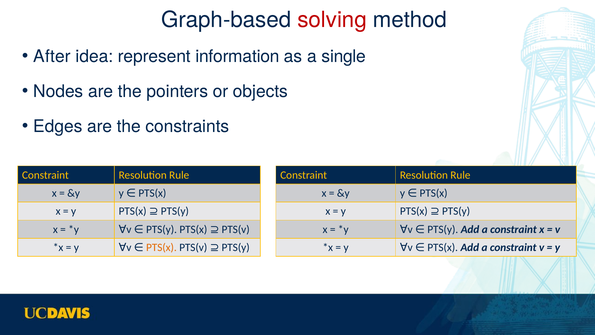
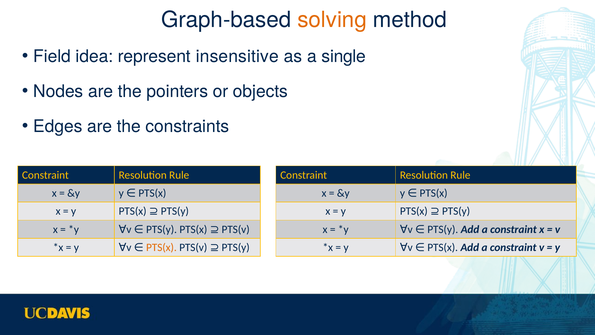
solving colour: red -> orange (332, 20)
After: After -> Field (52, 56)
information: information -> insensitive (237, 56)
